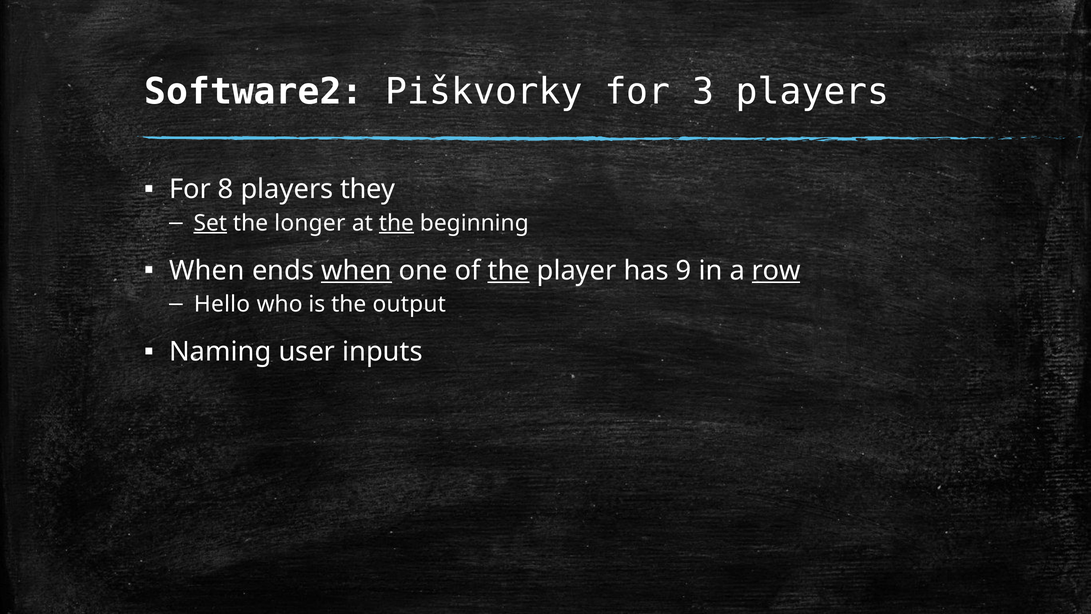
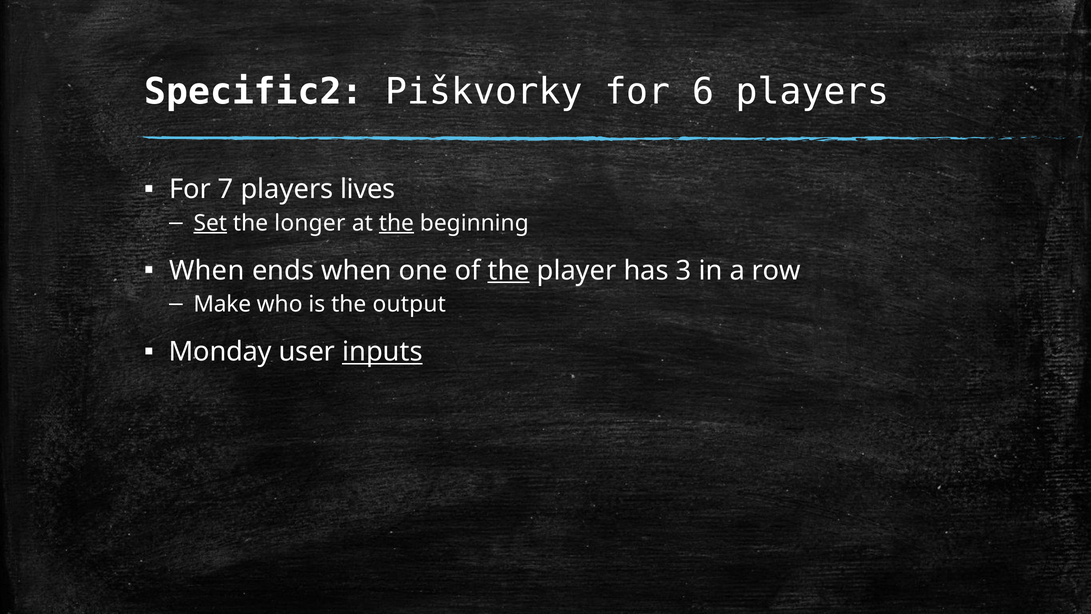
Software2: Software2 -> Specific2 (254, 92)
3: 3 -> 6 (703, 92)
8: 8 -> 7 (226, 189)
they: they -> lives (368, 189)
when underline: present -> none (357, 270)
9: 9 -> 3 (684, 270)
row underline: present -> none (776, 270)
Hello: Hello -> Make (222, 304)
Naming: Naming -> Monday (220, 352)
inputs underline: none -> present (382, 352)
